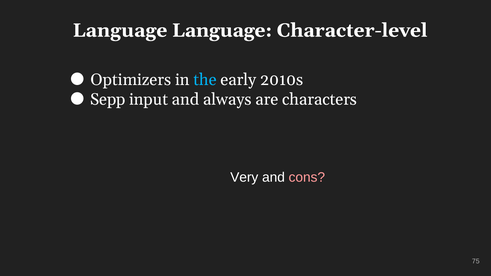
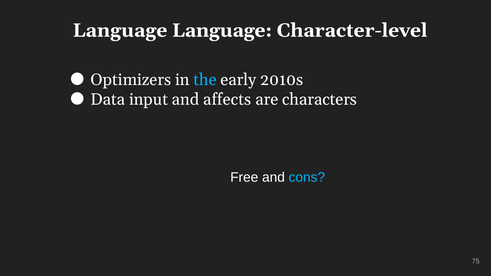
Sepp: Sepp -> Data (108, 99)
always: always -> affects (227, 99)
Very: Very -> Free (244, 177)
cons colour: pink -> light blue (307, 177)
